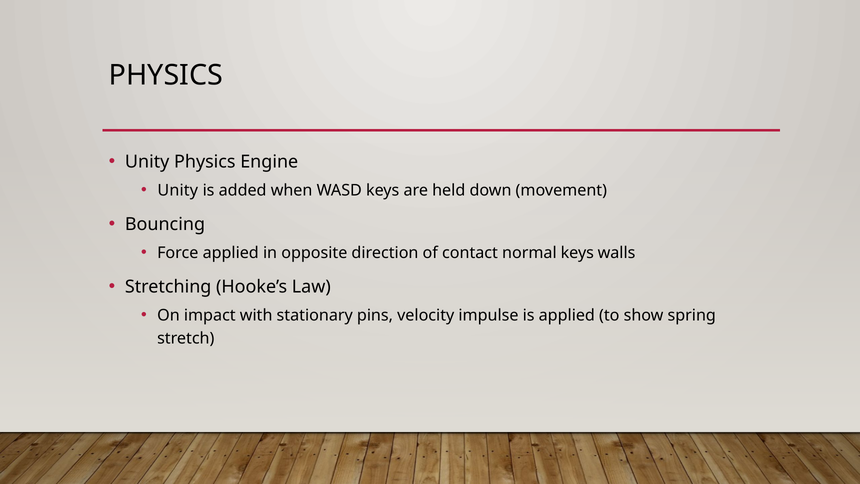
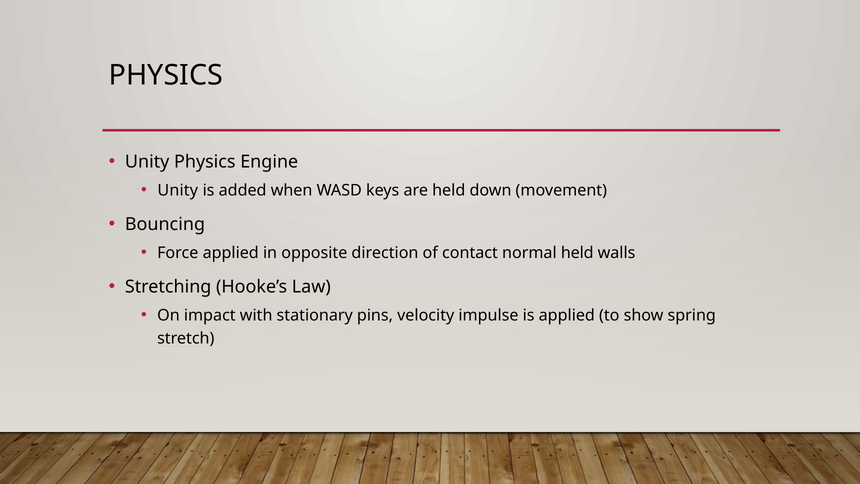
normal keys: keys -> held (577, 253)
